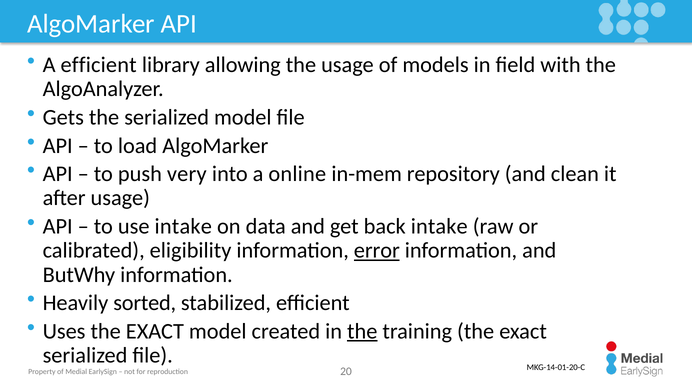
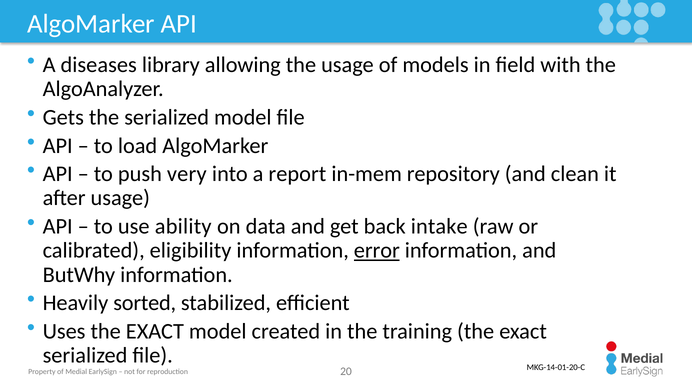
A efficient: efficient -> diseases (99, 65)
online: online -> report (297, 174)
use intake: intake -> ability (183, 227)
the underline: present -> none (362, 331)
